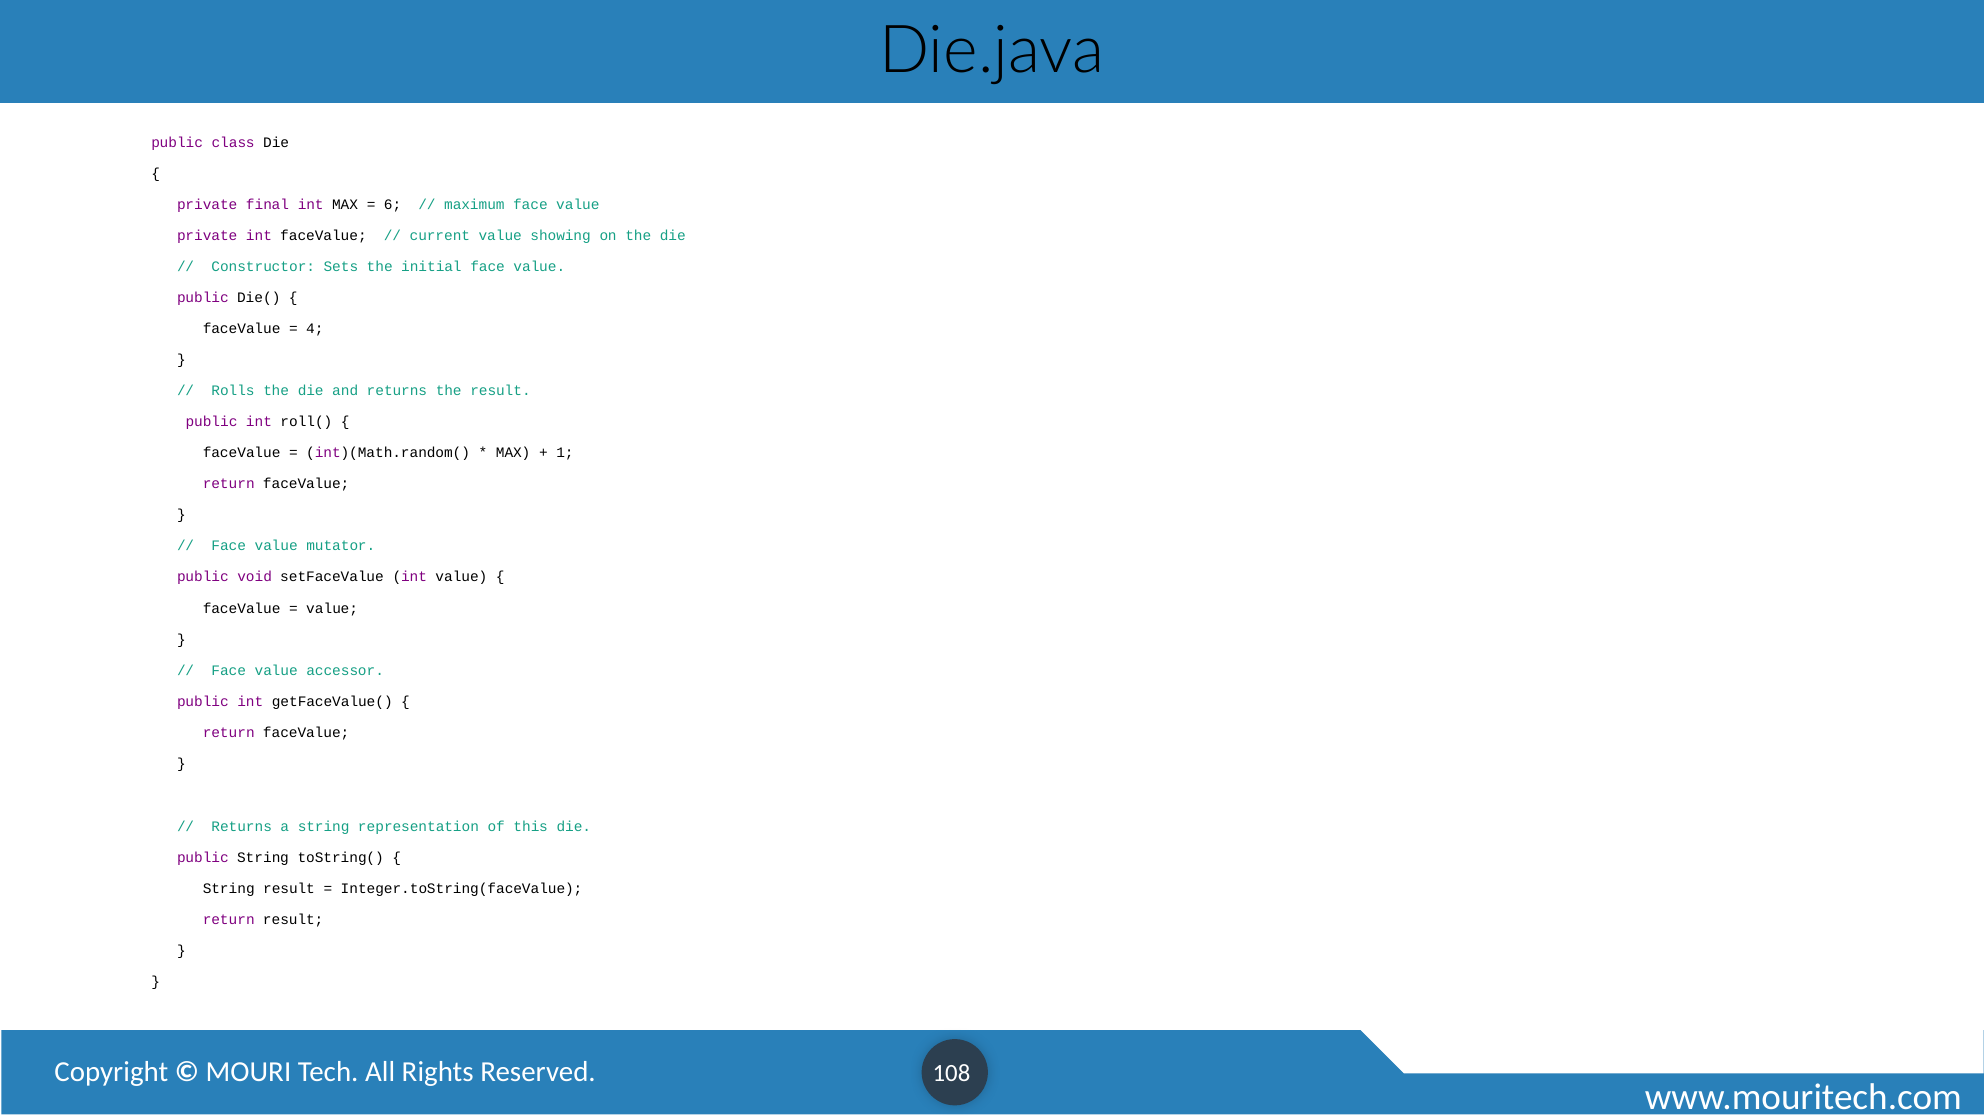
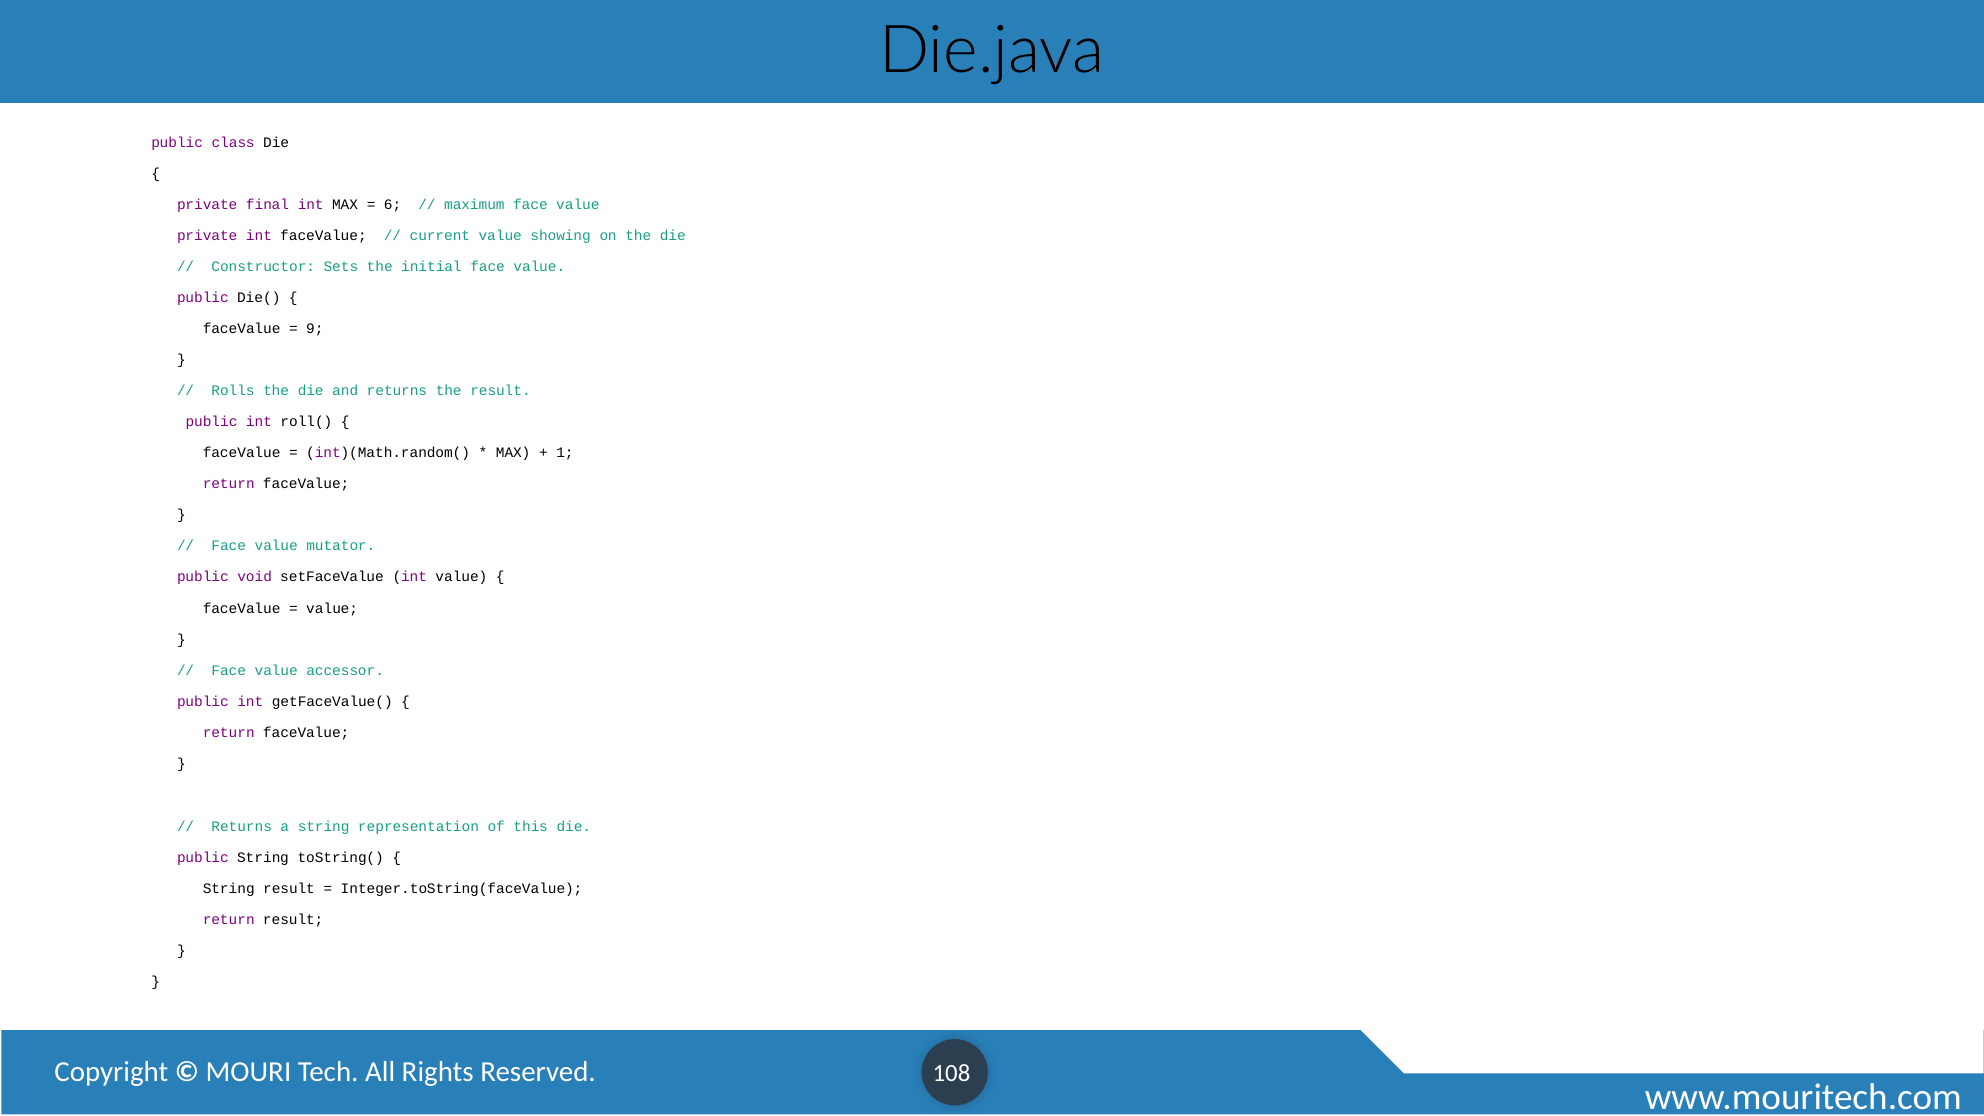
4: 4 -> 9 (315, 329)
